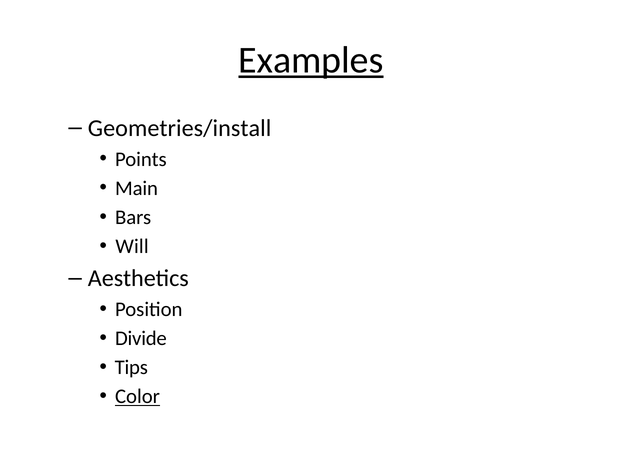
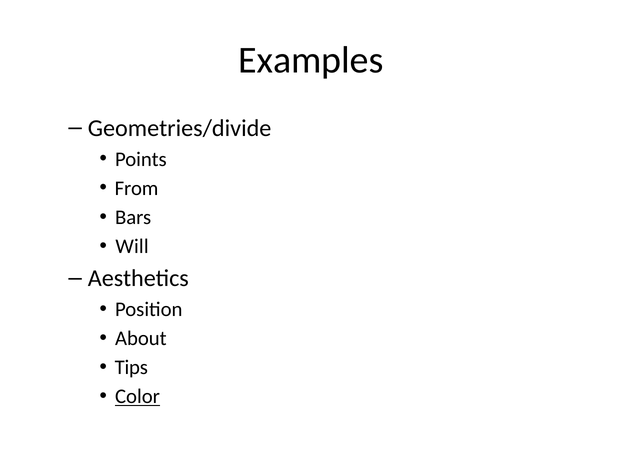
Examples underline: present -> none (311, 60)
Geometries/install: Geometries/install -> Geometries/divide (180, 128)
Main: Main -> From (137, 188)
Divide: Divide -> About (141, 338)
